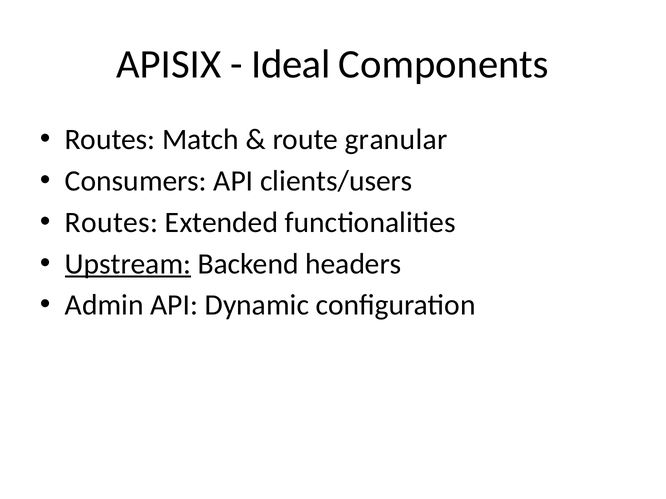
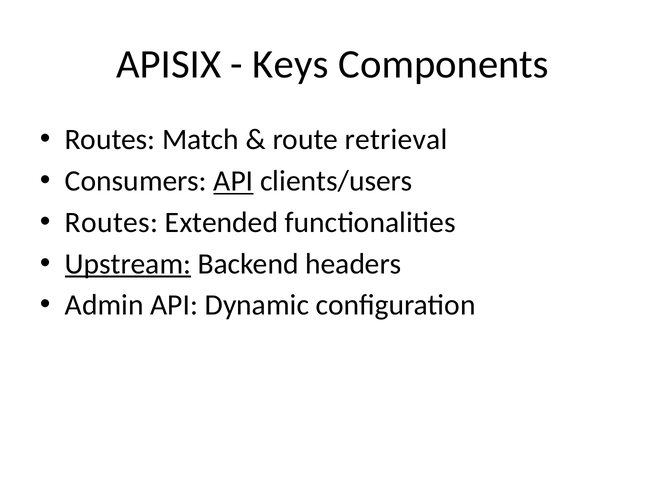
Ideal: Ideal -> Keys (290, 64)
granular: granular -> retrieval (396, 140)
API underline: none -> present (233, 181)
